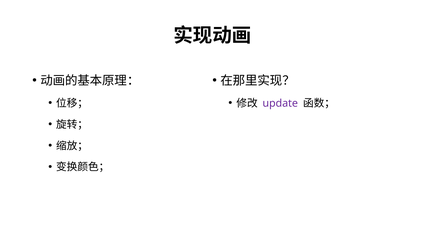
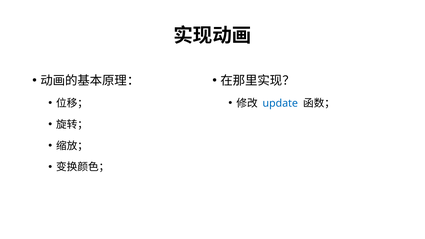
update colour: purple -> blue (280, 103)
